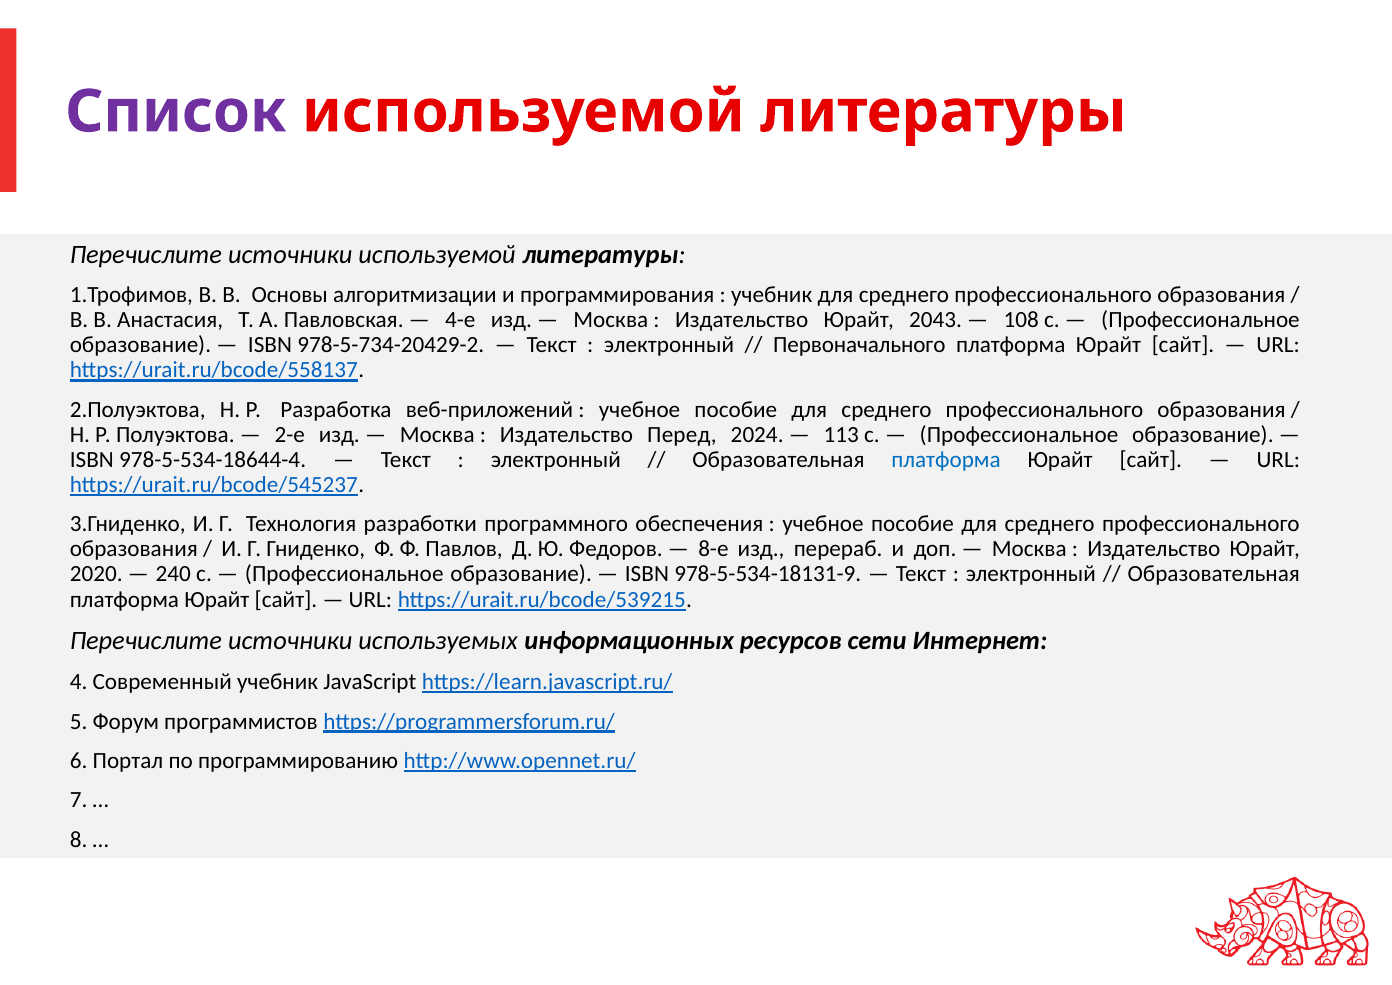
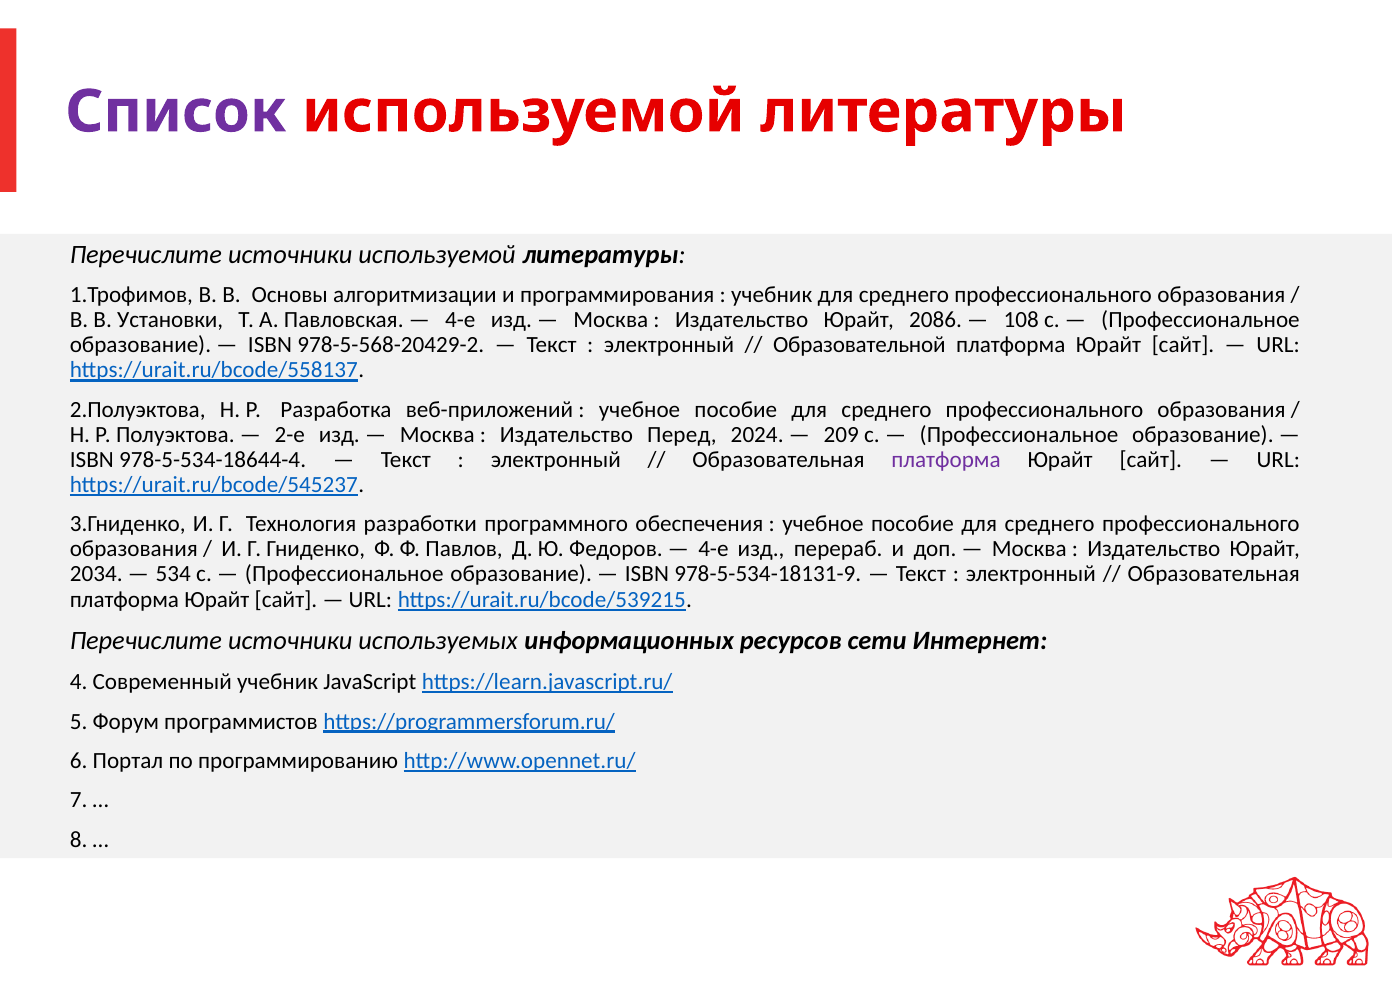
Анастасия: Анастасия -> Установки (170, 320)
2043: 2043 -> 2086 (935, 320)
978-5-734-20429-2: 978-5-734-20429-2 -> 978-5-568-20429-2 (391, 345)
Первоначального: Первоначального -> Образовательной (859, 345)
113: 113 -> 209 (841, 434)
платформа colour: blue -> purple (946, 459)
8-е: 8-е -> 4-е (713, 549)
2020: 2020 -> 2034 (96, 574)
240: 240 -> 534 (173, 574)
